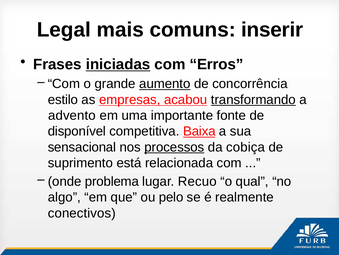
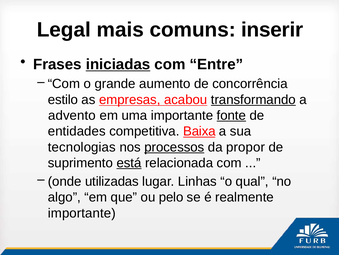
Erros: Erros -> Entre (216, 64)
aumento underline: present -> none (165, 84)
fonte underline: none -> present (231, 115)
disponível: disponível -> entidades (77, 131)
sensacional: sensacional -> tecnologias (82, 147)
cobiça: cobiça -> propor (246, 147)
está underline: none -> present (129, 163)
problema: problema -> utilizadas (112, 181)
Recuo: Recuo -> Linhas (197, 181)
conectivos: conectivos -> importante (82, 213)
